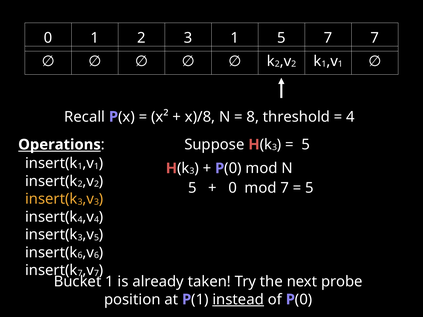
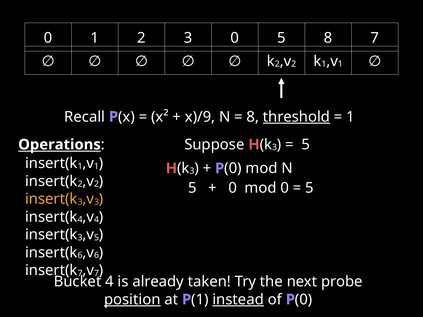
3 1: 1 -> 0 (235, 38)
5 7: 7 -> 8 (328, 38)
x)/8: x)/8 -> x)/9 (200, 117)
threshold underline: none -> present (296, 117)
4: 4 -> 1 (350, 117)
mod 7: 7 -> 0 (285, 188)
Bucket 1: 1 -> 4 (110, 282)
position underline: none -> present (132, 300)
